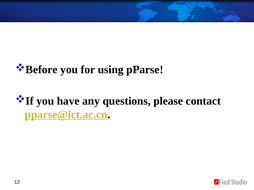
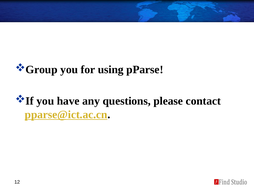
Before: Before -> Group (42, 70)
